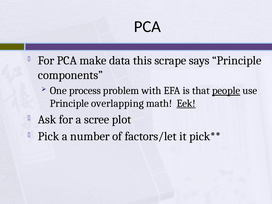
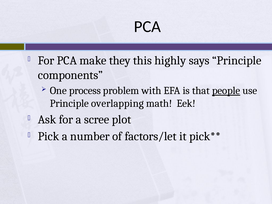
data: data -> they (120, 61)
scrape: scrape -> highly (170, 61)
Eek underline: present -> none (186, 103)
